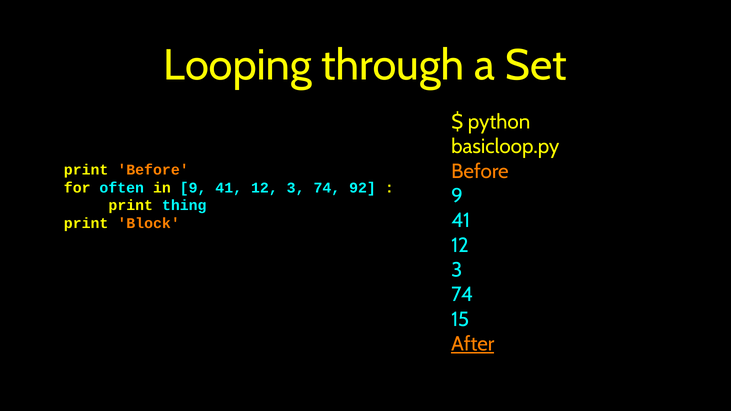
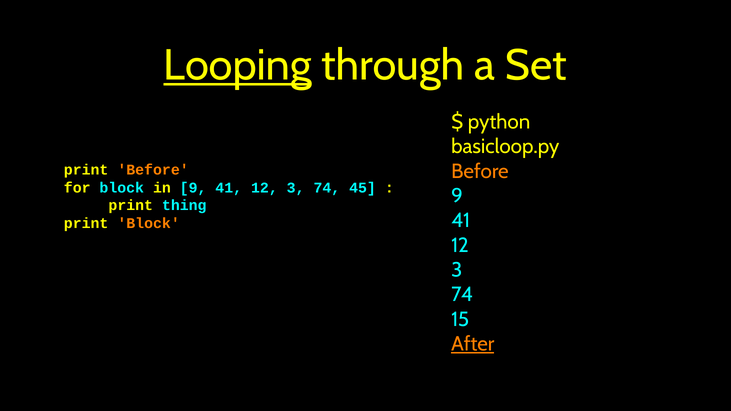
Looping underline: none -> present (238, 66)
for often: often -> block (122, 188)
92: 92 -> 45 (363, 188)
